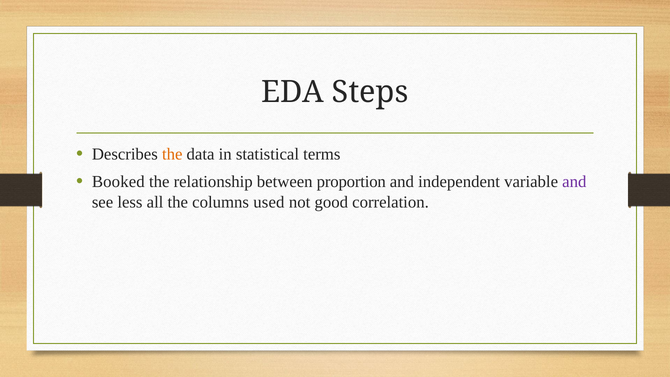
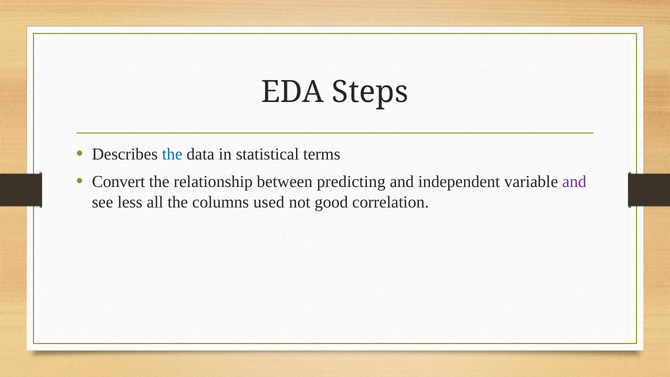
the colour: orange -> blue (172, 154)
Booked: Booked -> Convert (118, 182)
proportion: proportion -> predicting (351, 182)
